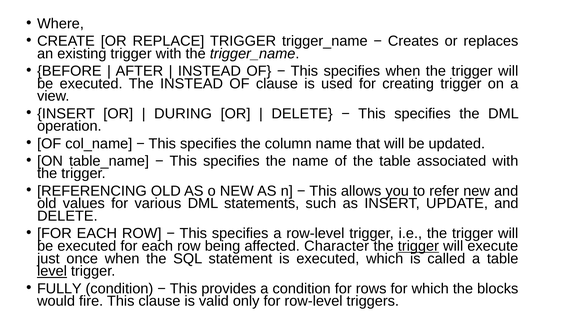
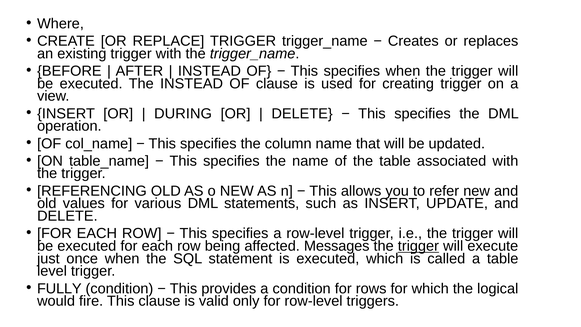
Character: Character -> Messages (337, 246)
level underline: present -> none (52, 271)
blocks: blocks -> logical (498, 288)
